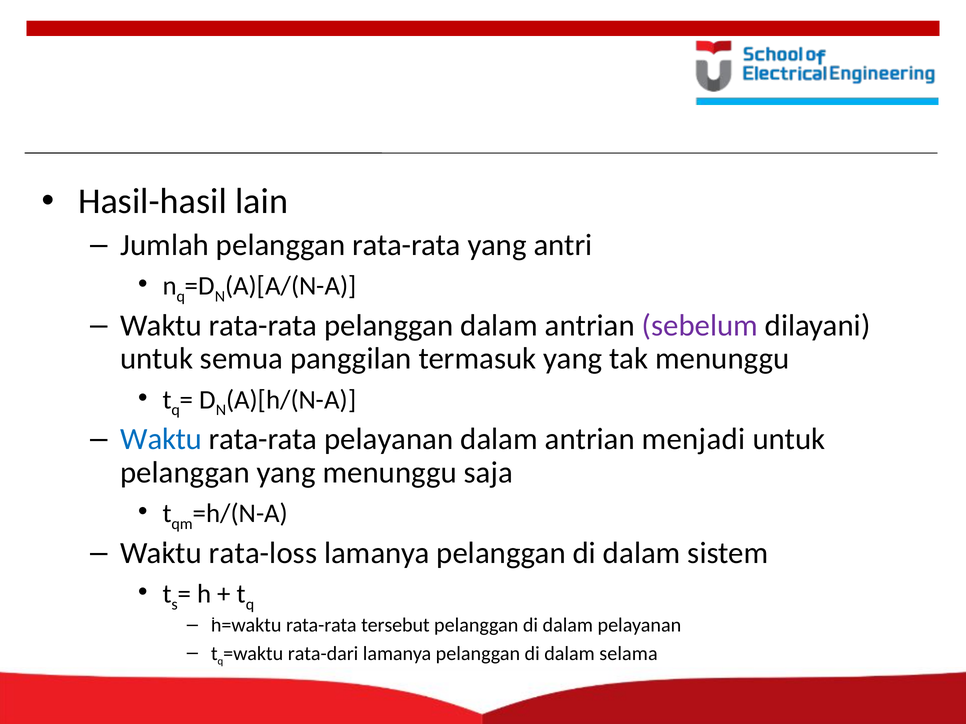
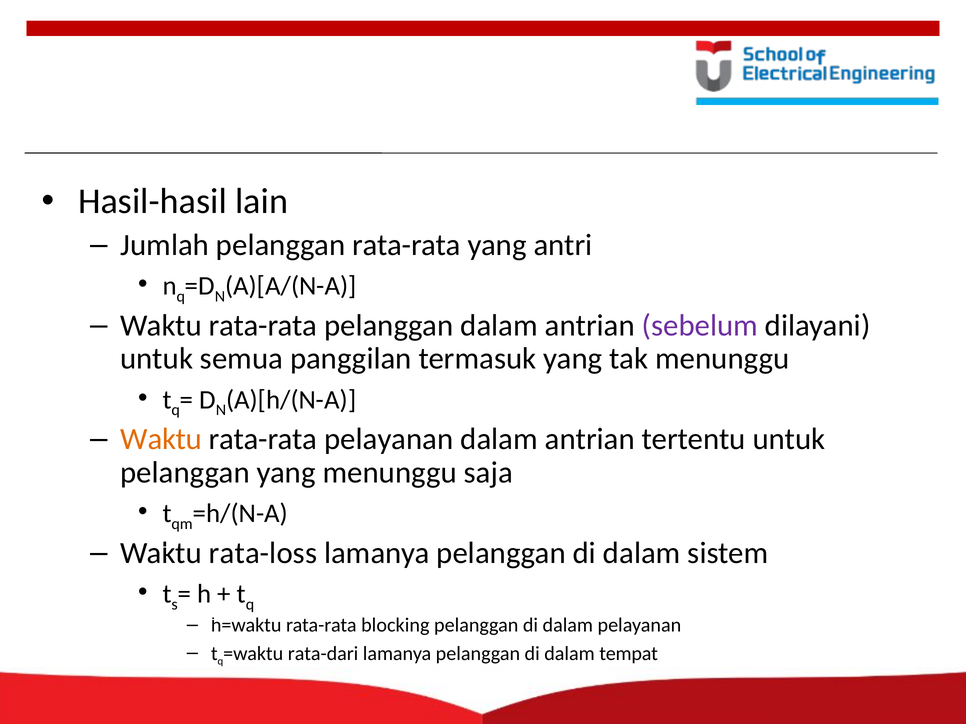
Waktu colour: blue -> orange (161, 440)
menjadi: menjadi -> tertentu (694, 440)
tersebut: tersebut -> blocking (395, 626)
selama: selama -> tempat (629, 654)
